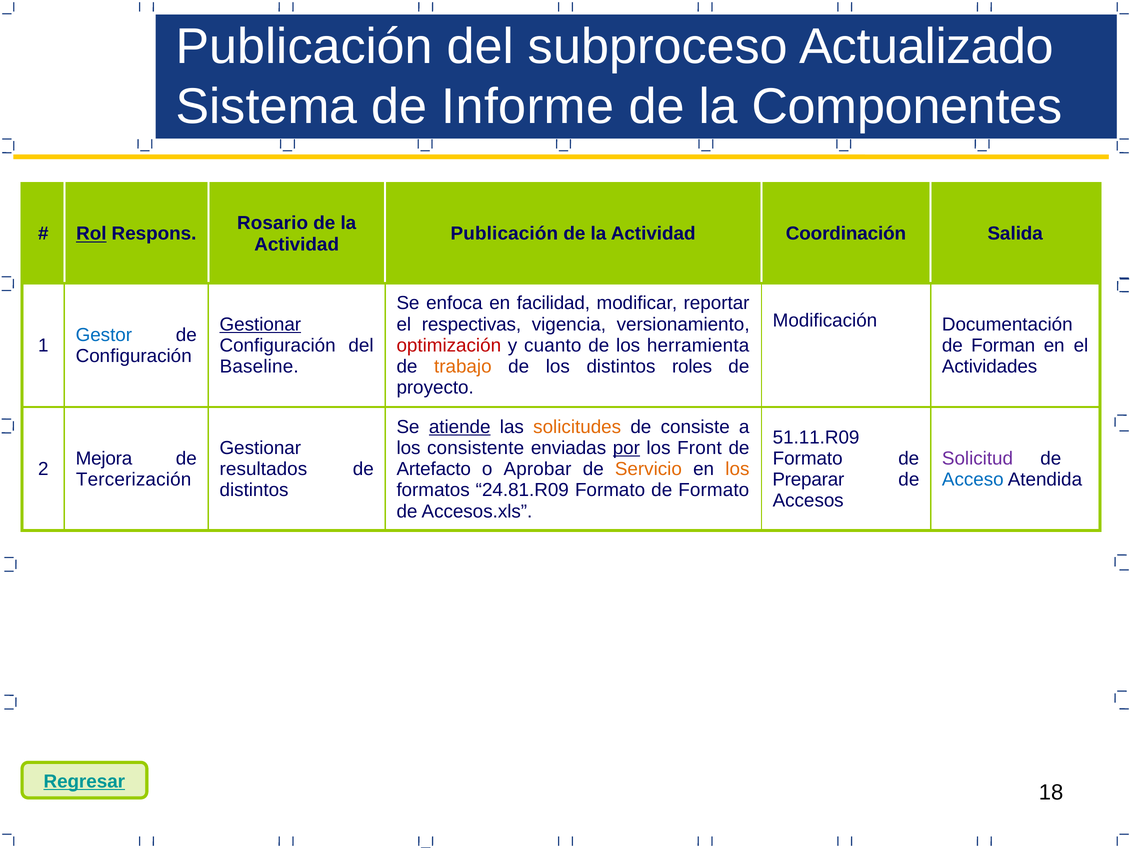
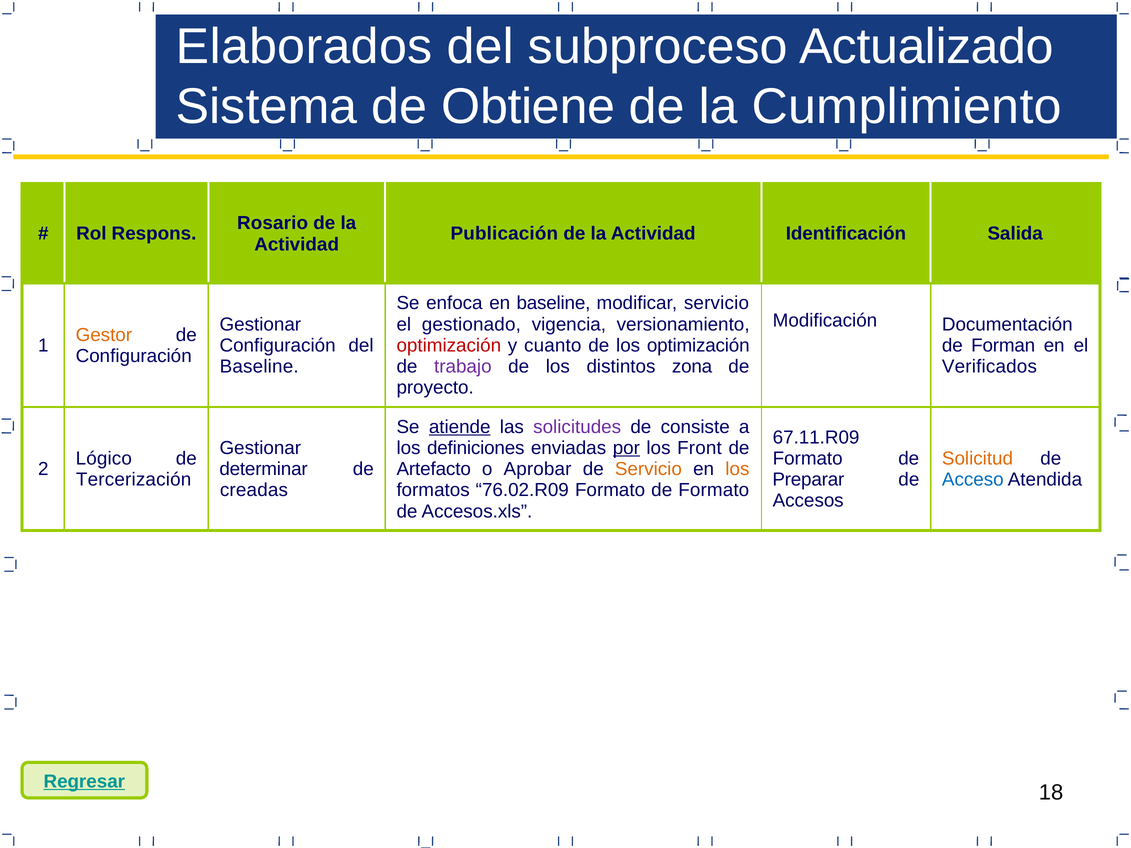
Publicación: Publicación -> Elaborados (304, 46)
Informe: Informe -> Obtiene (528, 107)
Componentes: Componentes -> Cumplimiento (907, 107)
Rol underline: present -> none (91, 234)
Coordinación: Coordinación -> Identificación (846, 234)
en facilidad: facilidad -> baseline (553, 303)
modificar reportar: reportar -> servicio (716, 303)
Gestionar underline: present -> none (260, 324)
respectivas: respectivas -> gestionado (471, 324)
Gestor colour: blue -> orange (104, 335)
los herramienta: herramienta -> optimización (698, 346)
trabajo colour: orange -> purple (463, 367)
roles: roles -> zona (692, 367)
Actividades: Actividades -> Verificados (989, 367)
solicitudes colour: orange -> purple (577, 427)
51.11.R09: 51.11.R09 -> 67.11.R09 (816, 438)
consistente: consistente -> definiciones (476, 448)
Mejora: Mejora -> Lógico (104, 459)
Solicitud colour: purple -> orange (978, 459)
resultados: resultados -> determinar (264, 469)
distintos: distintos -> creadas (254, 490)
24.81.R09: 24.81.R09 -> 76.02.R09 (522, 490)
